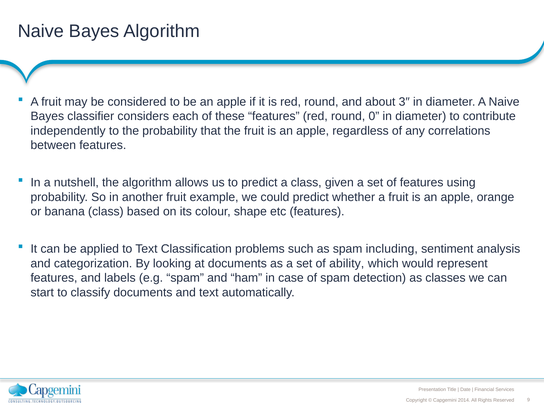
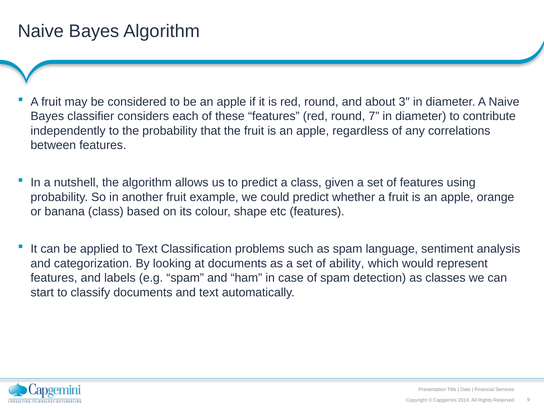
0: 0 -> 7 (374, 116)
including: including -> language (392, 249)
